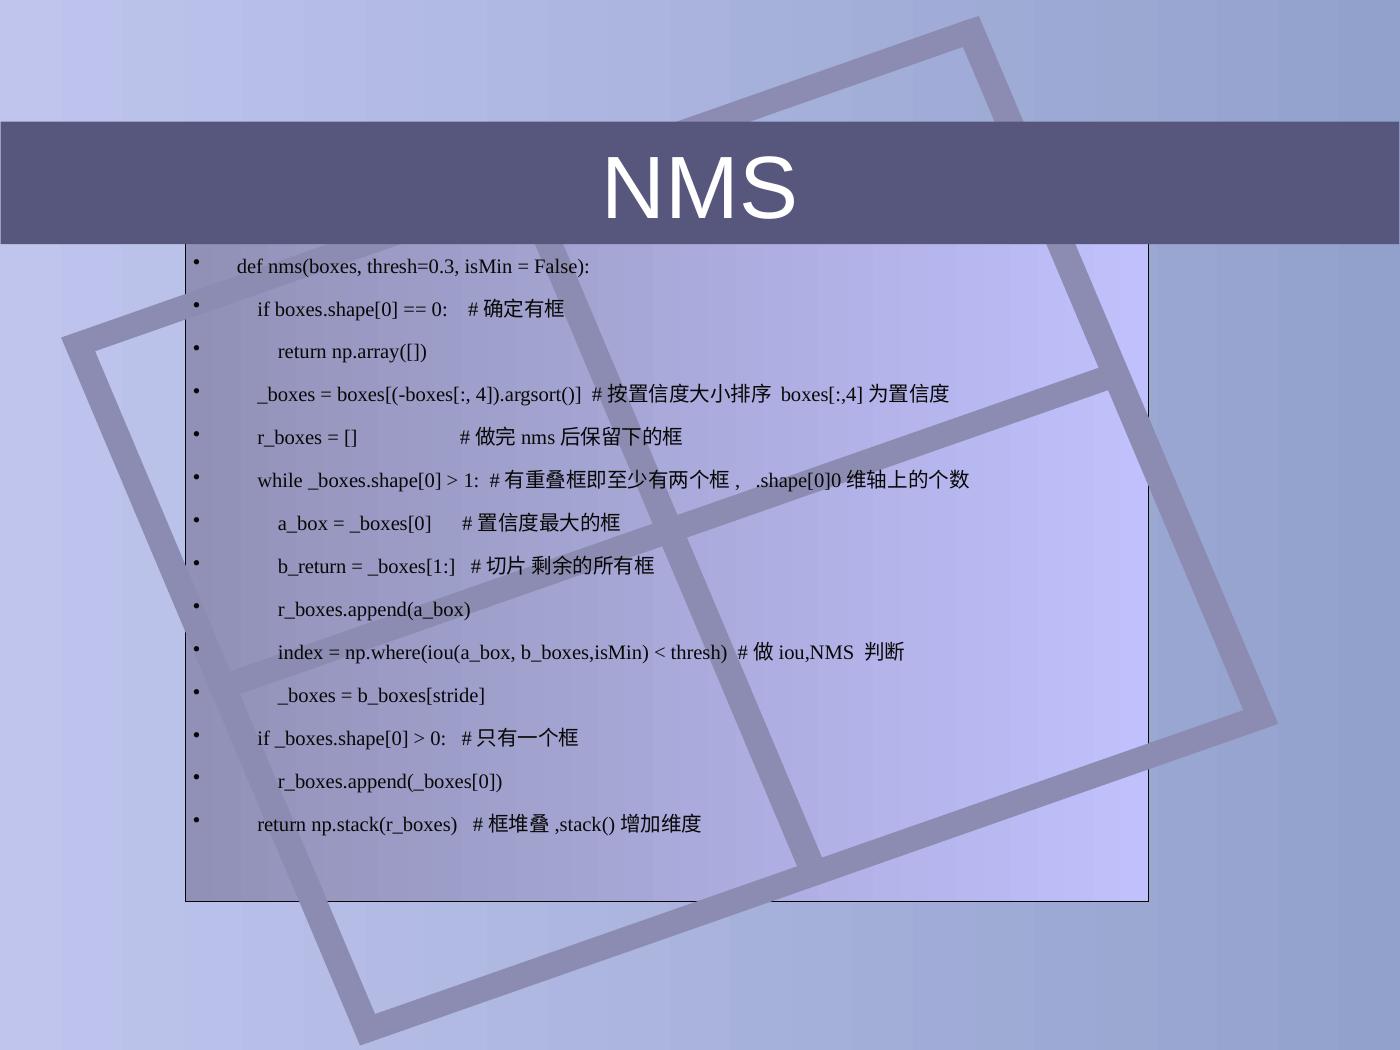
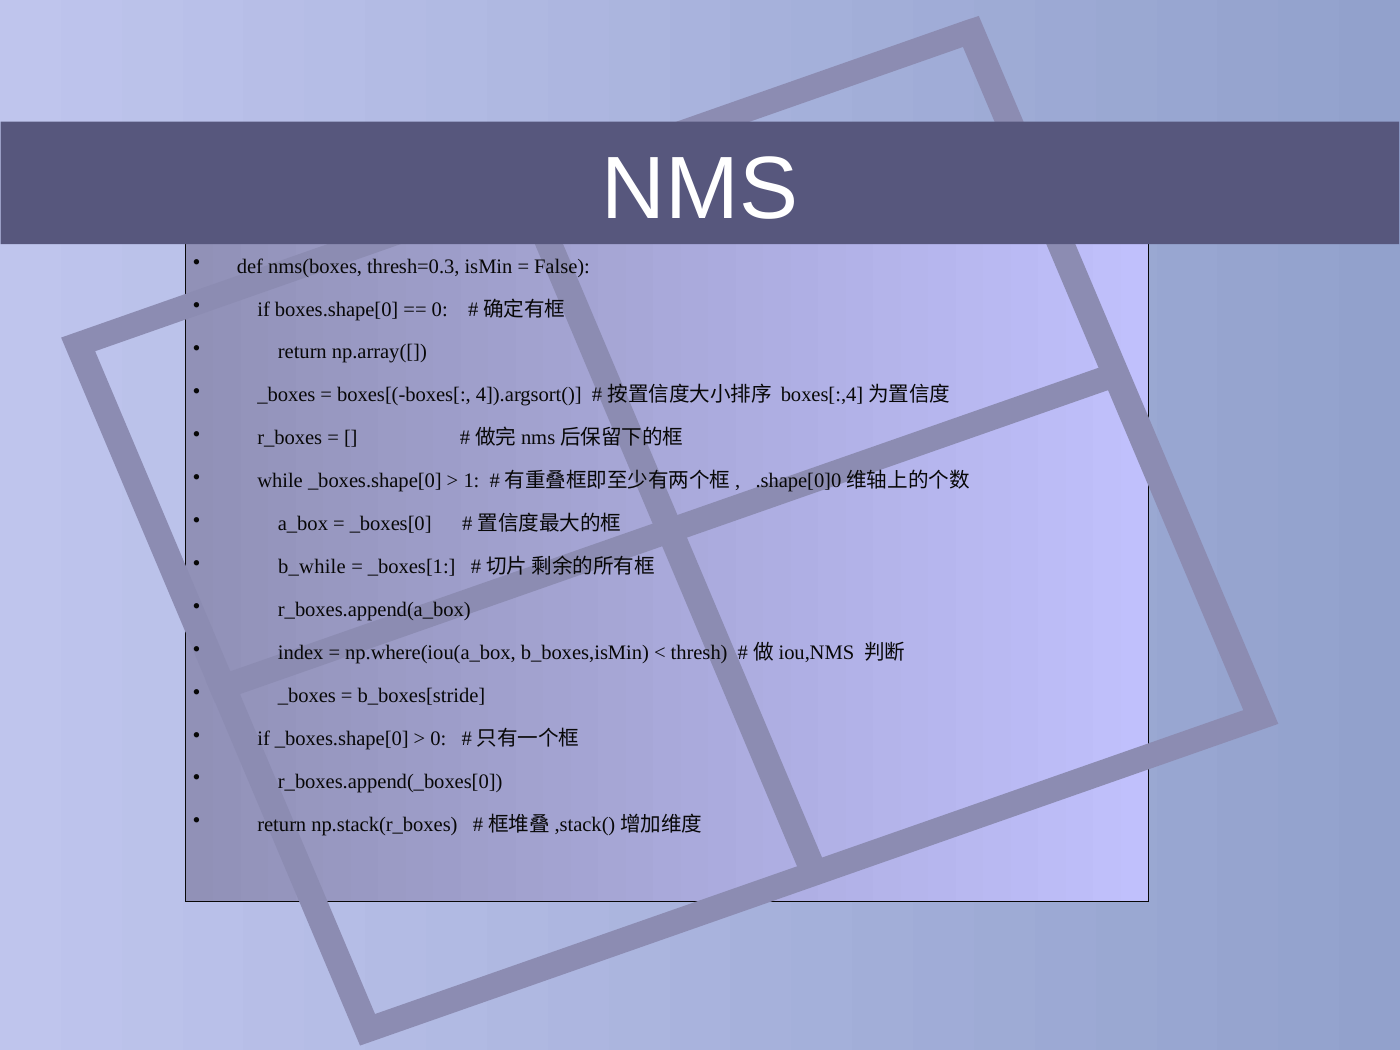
b_return: b_return -> b_while (312, 567)
